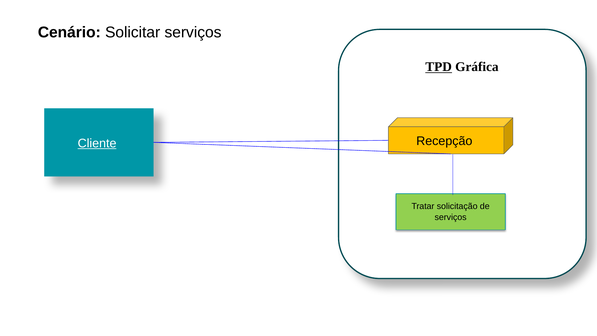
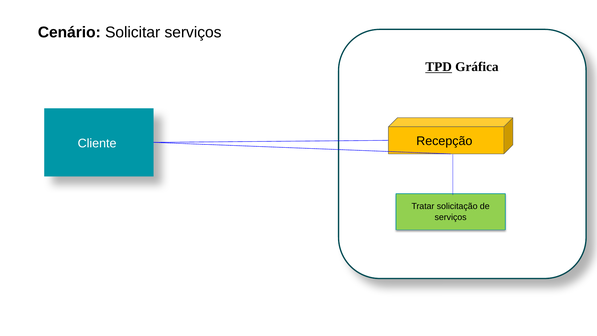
Cliente underline: present -> none (97, 143)
